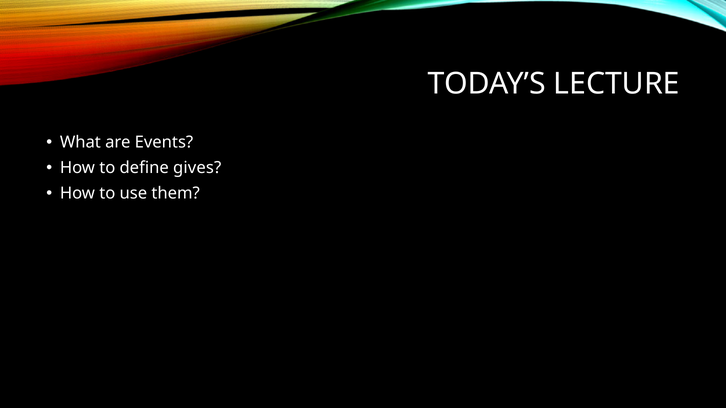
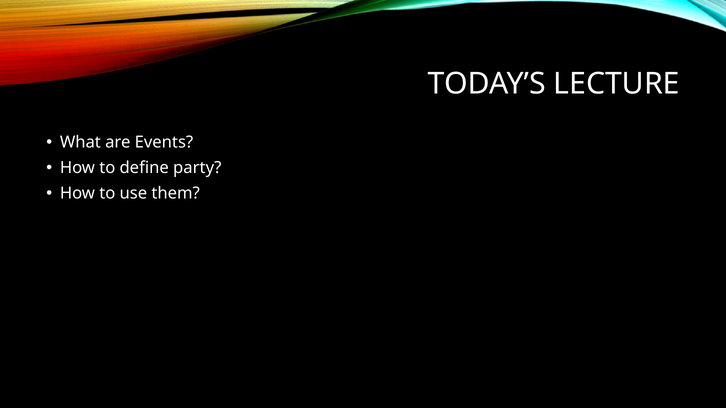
gives: gives -> party (197, 168)
